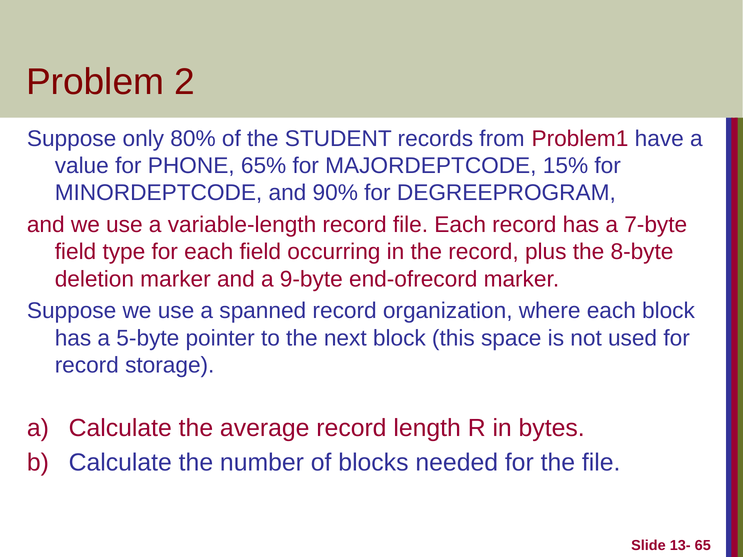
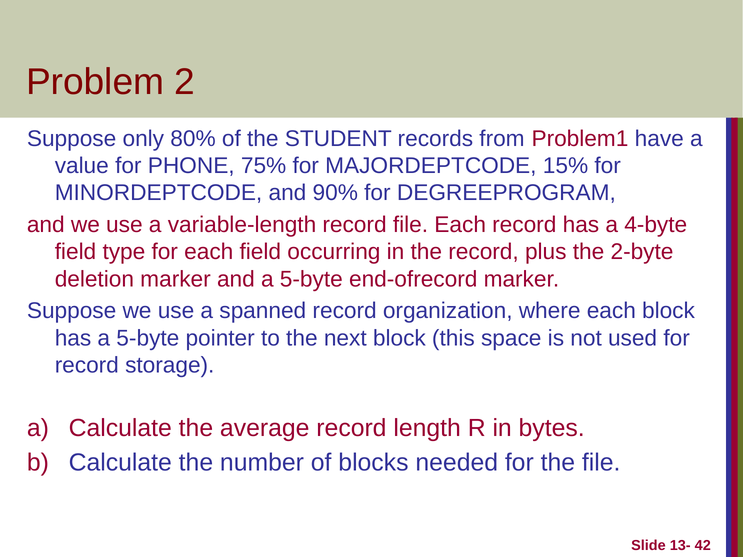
65%: 65% -> 75% (264, 166)
7-byte: 7-byte -> 4-byte (656, 225)
8-byte: 8-byte -> 2-byte (642, 252)
and a 9-byte: 9-byte -> 5-byte (311, 279)
65: 65 -> 42 (703, 546)
